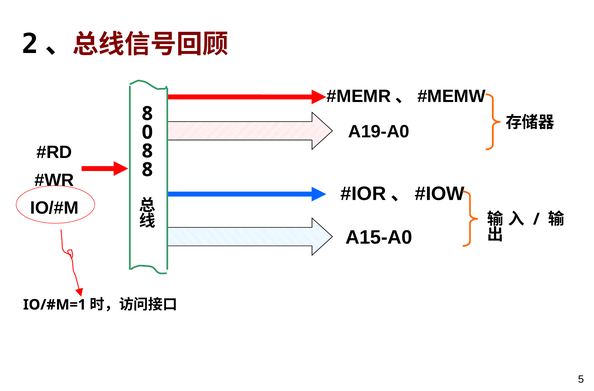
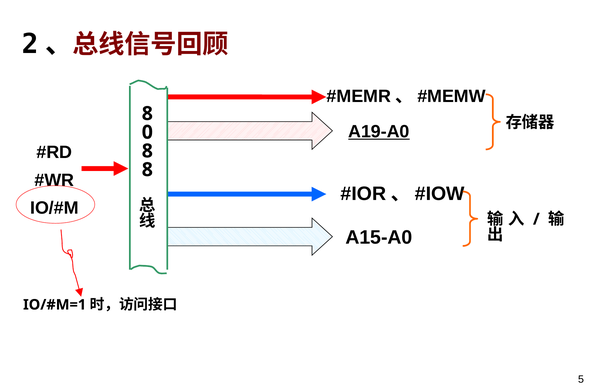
A19-A0 underline: none -> present (379, 132)
